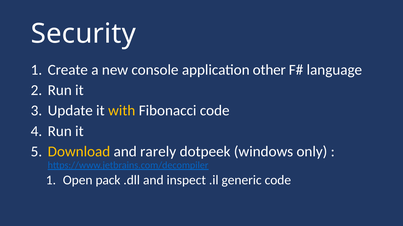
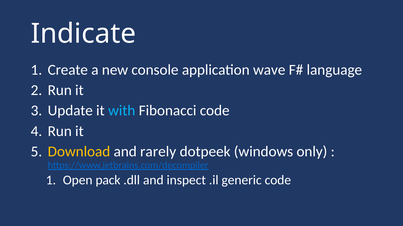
Security: Security -> Indicate (83, 34)
other: other -> wave (269, 70)
with colour: yellow -> light blue (122, 111)
